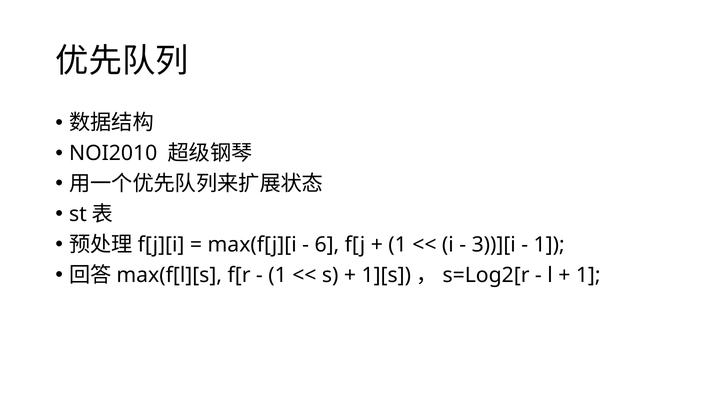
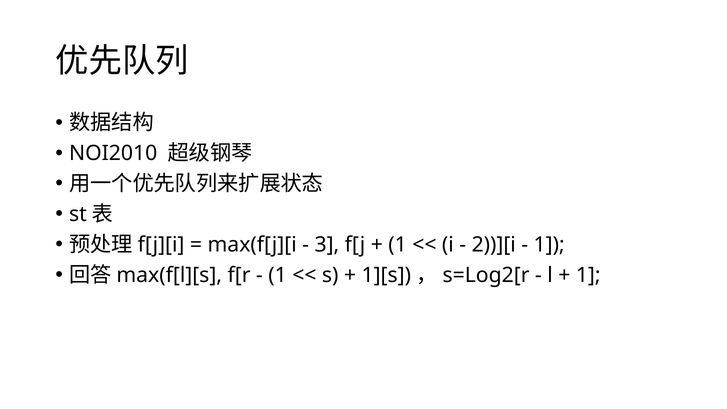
6: 6 -> 3 (327, 245)
3))][i: 3))][i -> 2))][i (494, 245)
